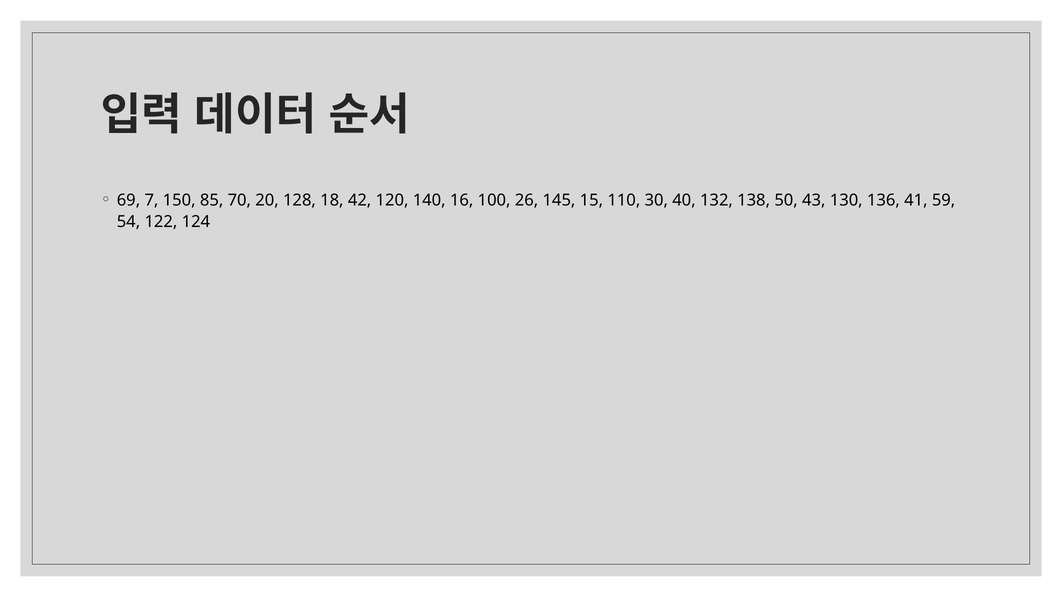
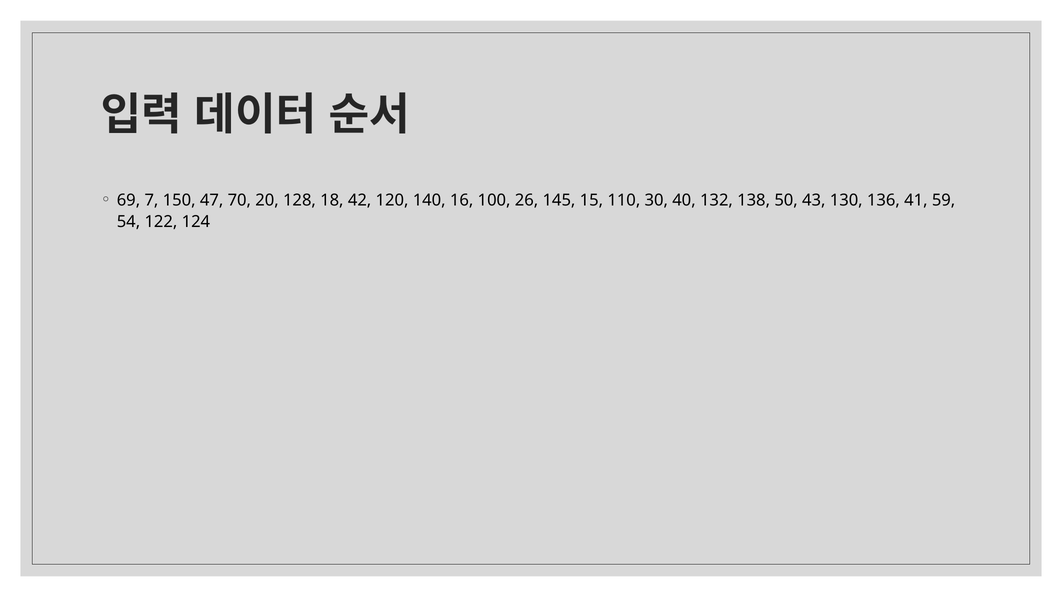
85: 85 -> 47 (212, 200)
